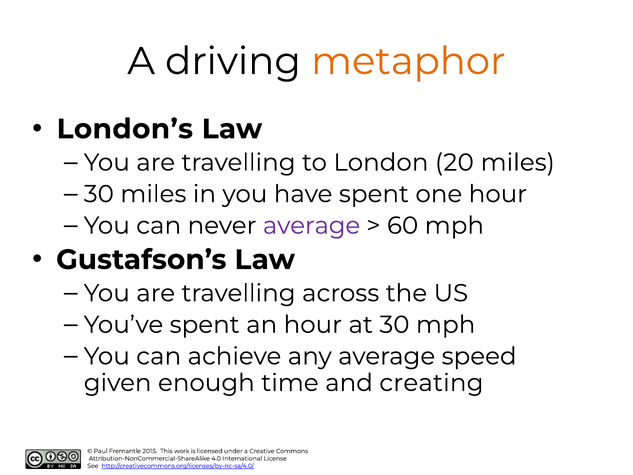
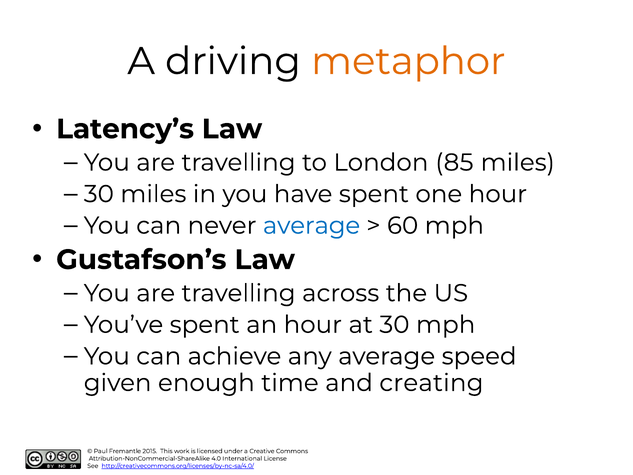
London’s: London’s -> Latency’s (125, 129)
20: 20 -> 85 (454, 162)
average colour: purple -> blue (312, 225)
